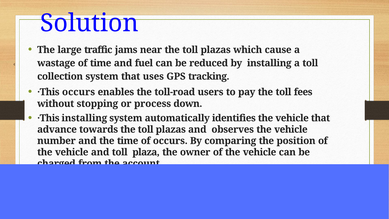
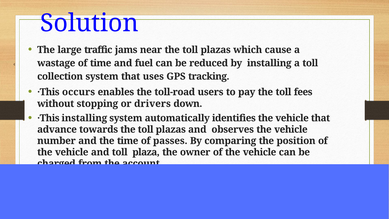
process: process -> drivers (152, 104)
of occurs: occurs -> passes (170, 141)
